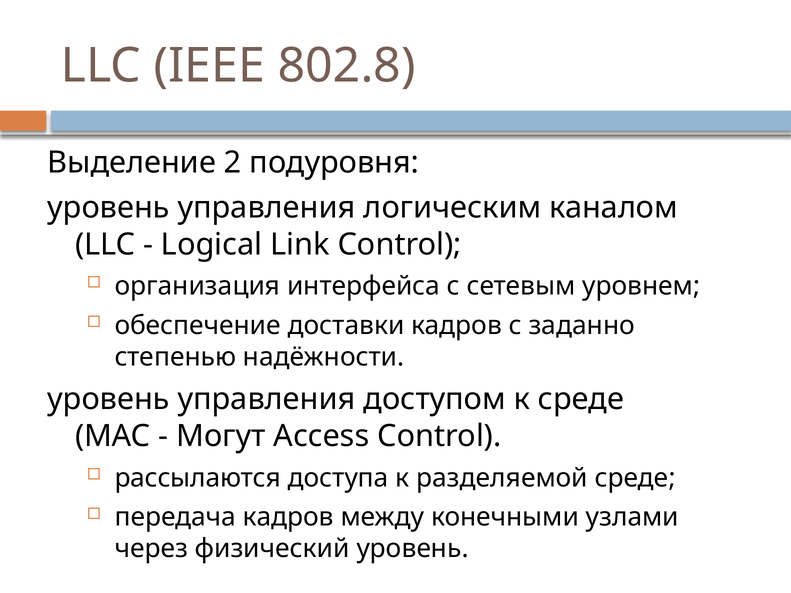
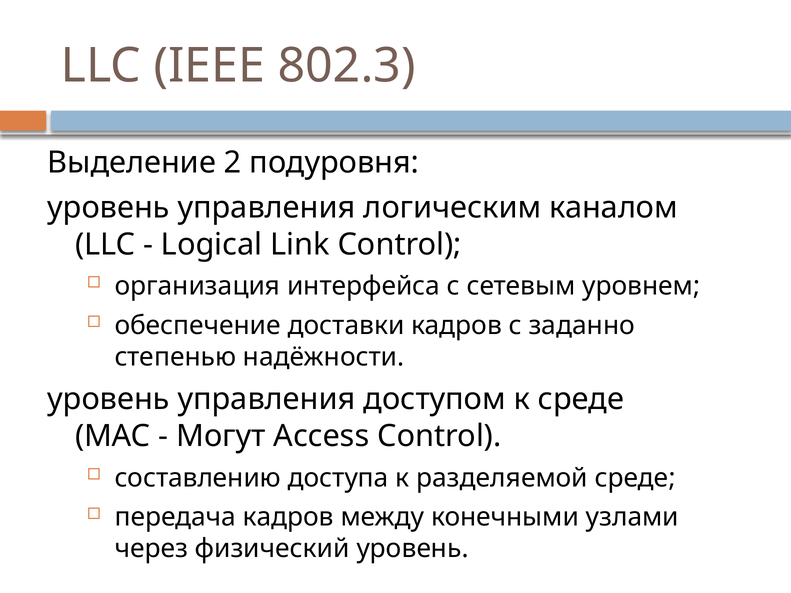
802.8: 802.8 -> 802.3 (347, 66)
рассылаются: рассылаются -> составлению (198, 478)
